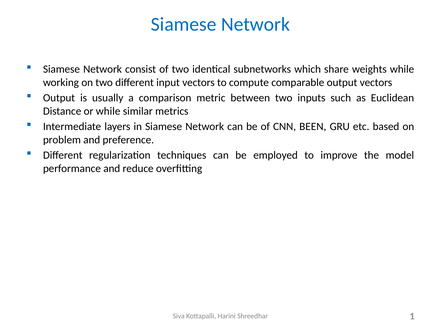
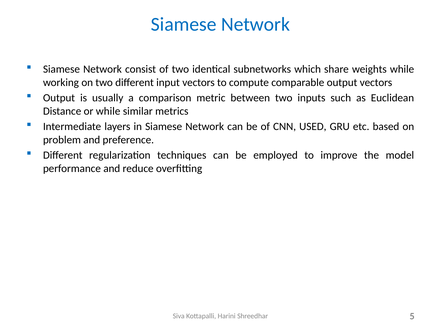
BEEN: BEEN -> USED (313, 126)
1: 1 -> 5 (412, 316)
